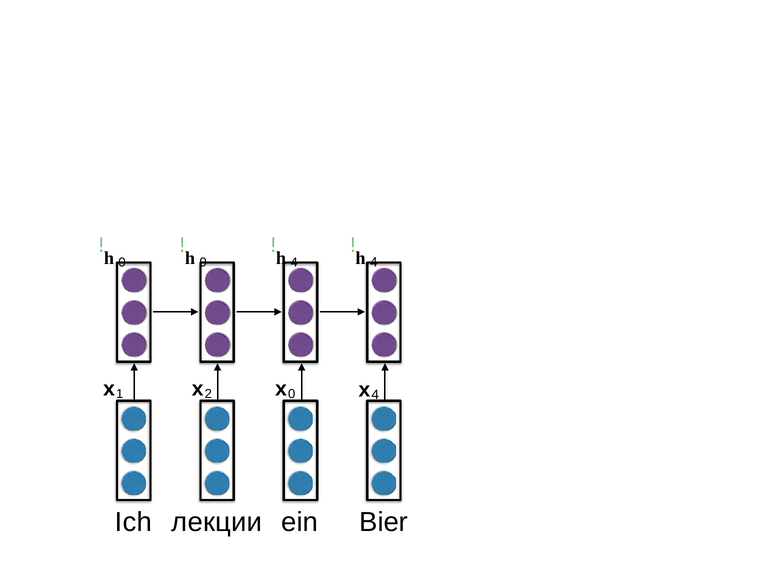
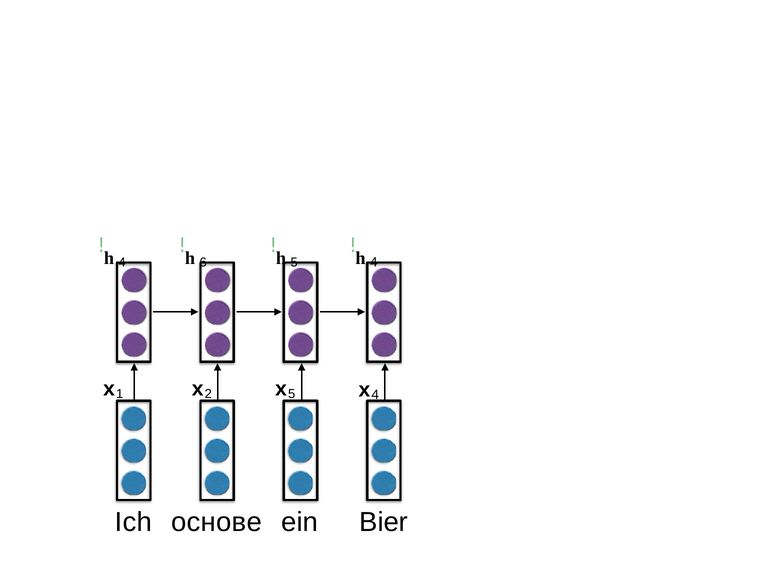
0: 0 -> 4 (122, 263)
9: 9 -> 6 (203, 263)
4: 4 -> 5 (294, 263)
0: 0 -> 5 (292, 394)
лекции: лекции -> основе (217, 522)
